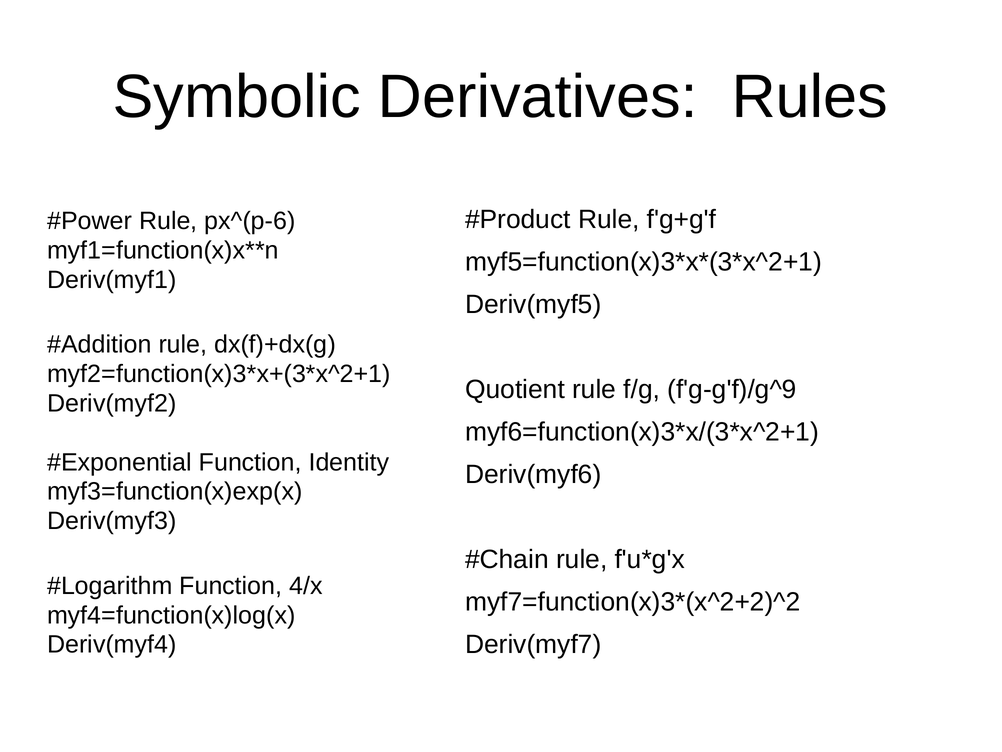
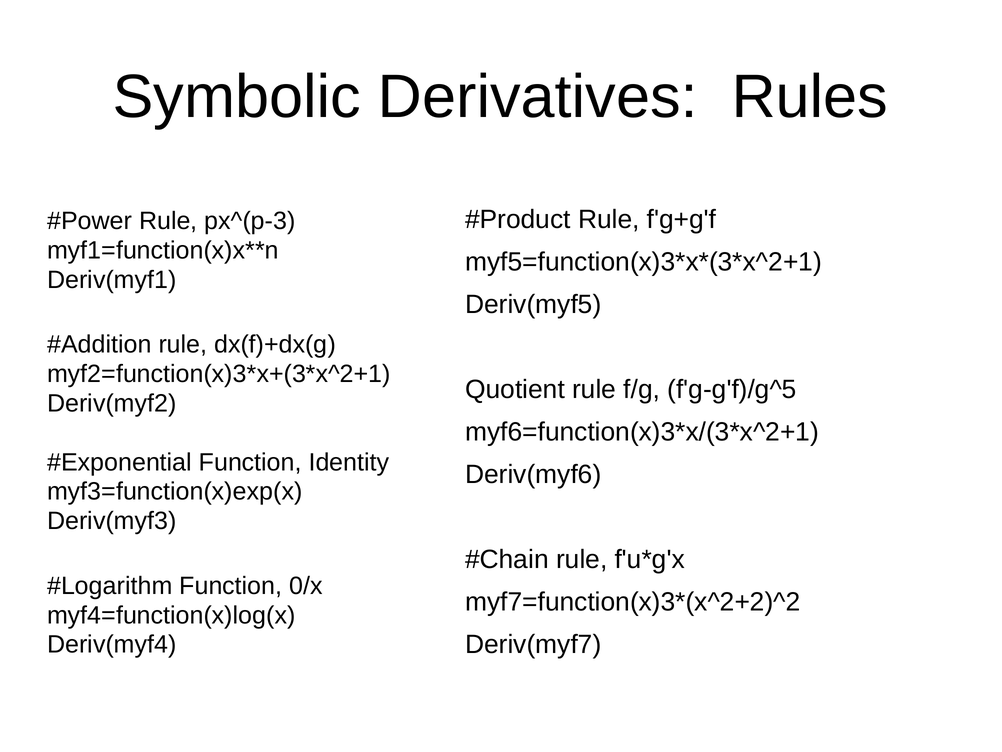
px^(p-6: px^(p-6 -> px^(p-3 (250, 221)
f'g-g'f)/g^9: f'g-g'f)/g^9 -> f'g-g'f)/g^5 (732, 389)
4/x: 4/x -> 0/x (306, 586)
